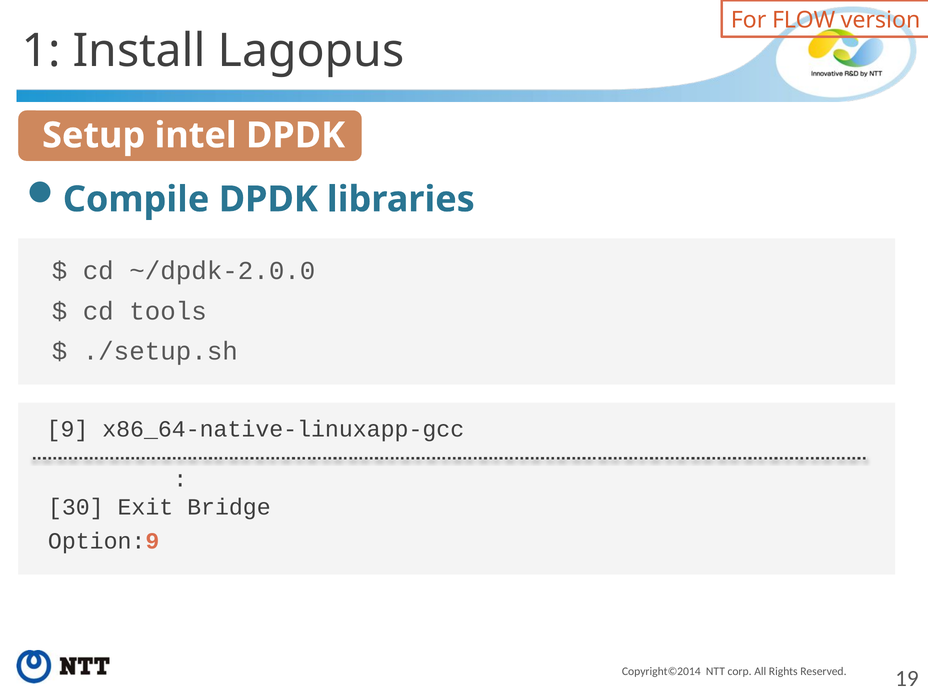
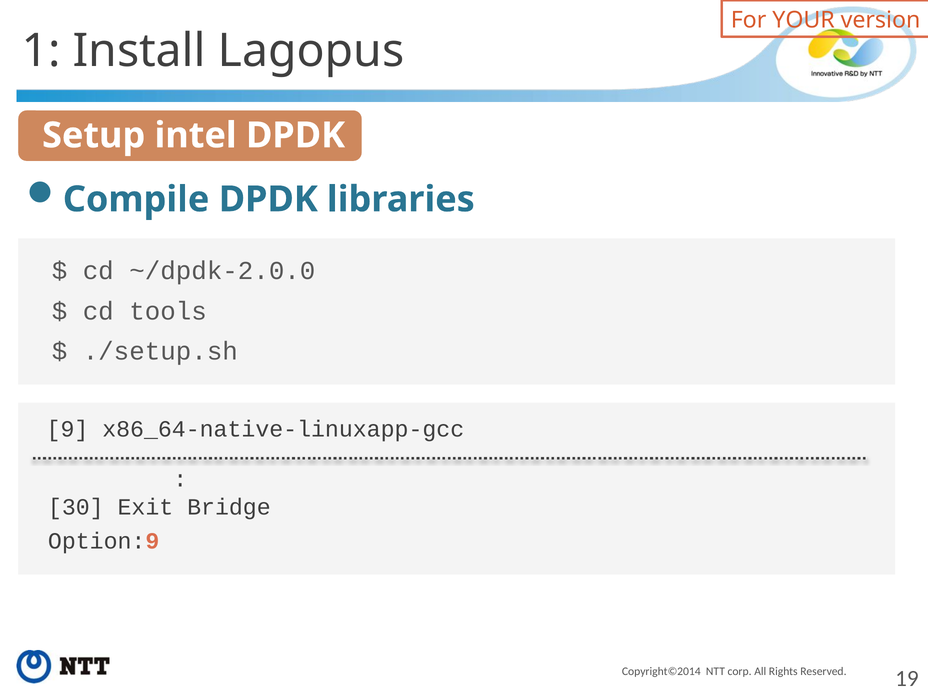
FLOW: FLOW -> YOUR (804, 20)
